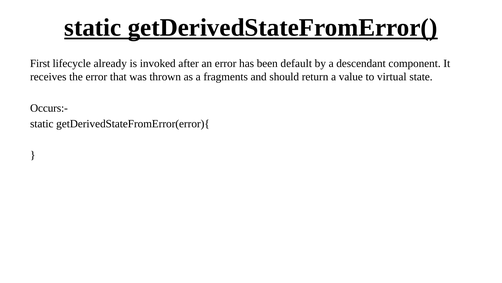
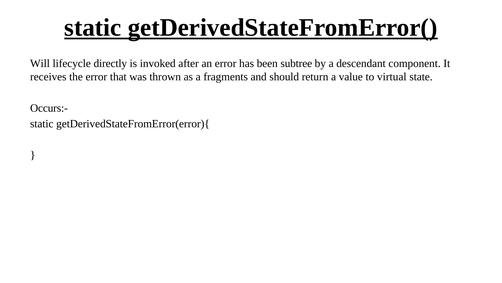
First: First -> Will (40, 63)
already: already -> directly (110, 63)
default: default -> subtree (296, 63)
